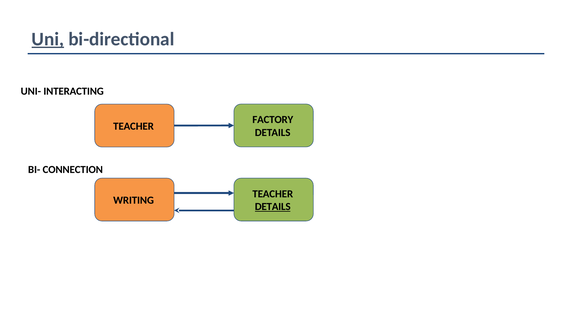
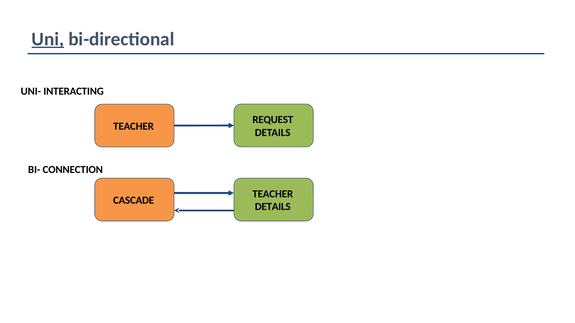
FACTORY: FACTORY -> REQUEST (273, 120)
WRITING: WRITING -> CASCADE (134, 201)
DETAILS underline: present -> none (273, 207)
